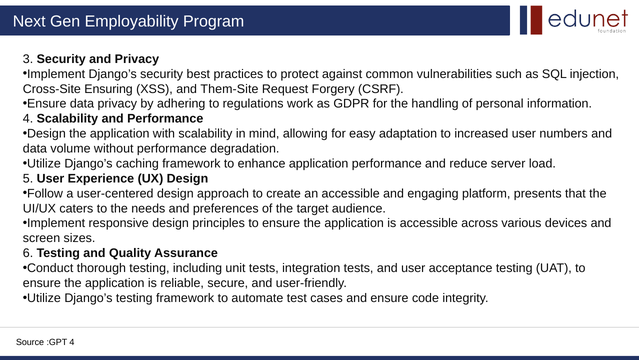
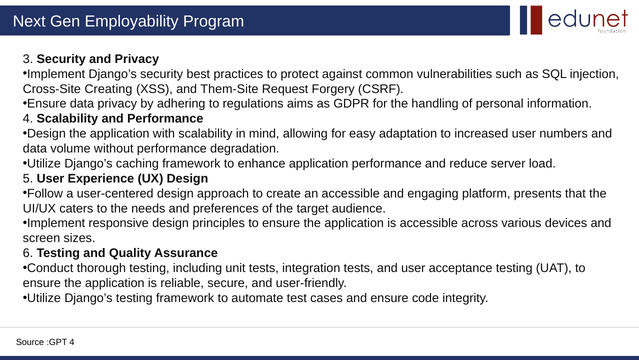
Ensuring: Ensuring -> Creating (108, 89)
work: work -> aims (300, 104)
